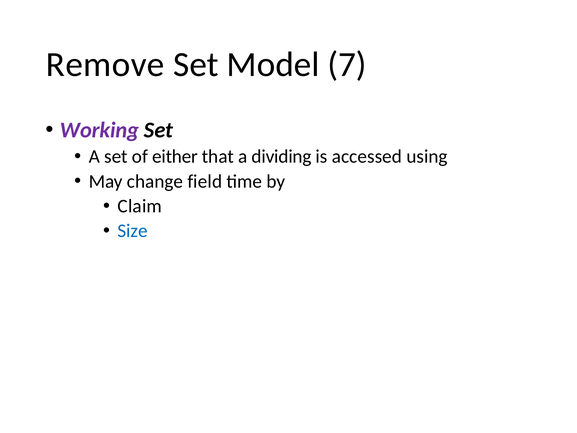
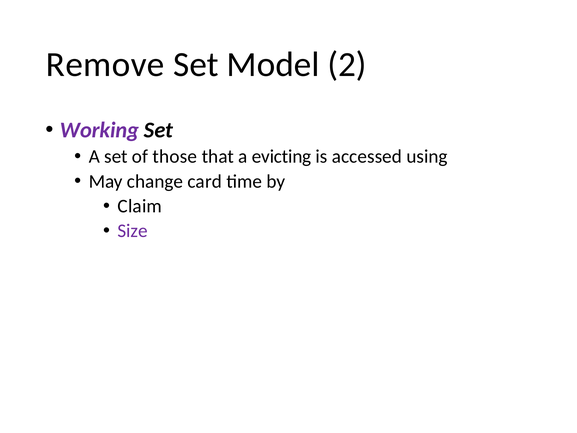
7: 7 -> 2 (347, 65)
either: either -> those (175, 157)
dividing: dividing -> evicting (282, 157)
field: field -> card (205, 181)
Size colour: blue -> purple (133, 231)
